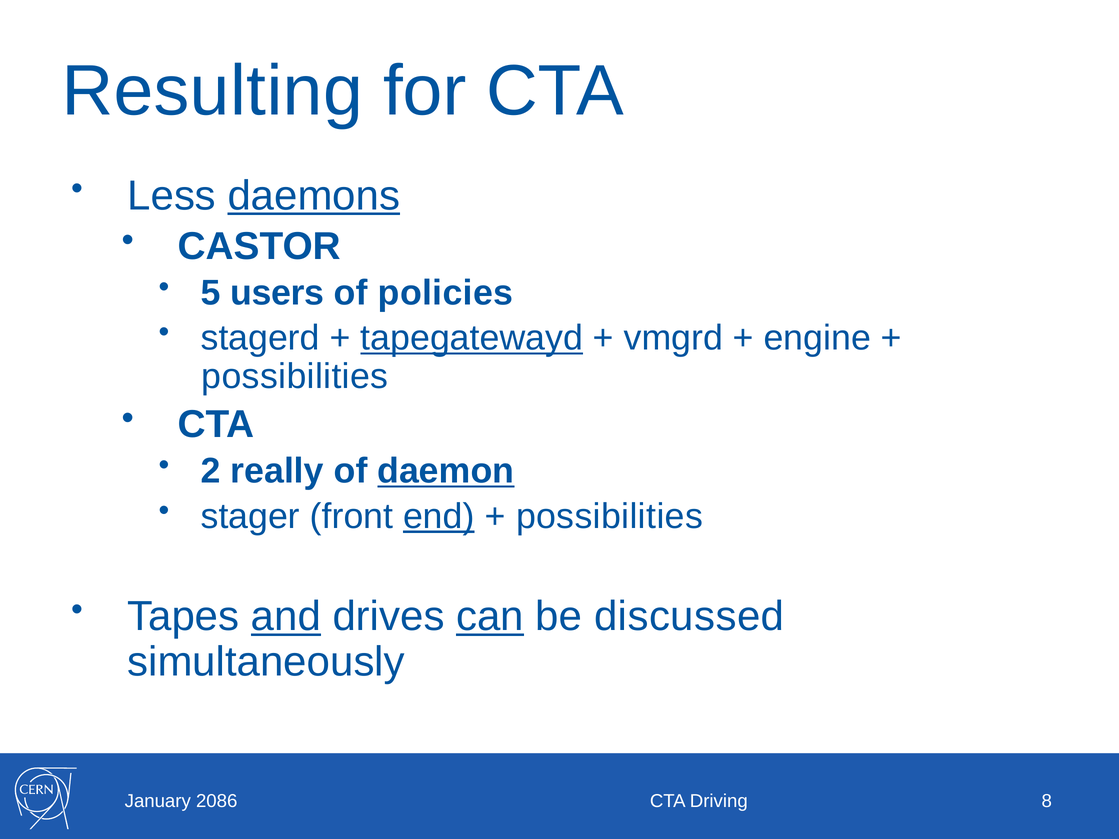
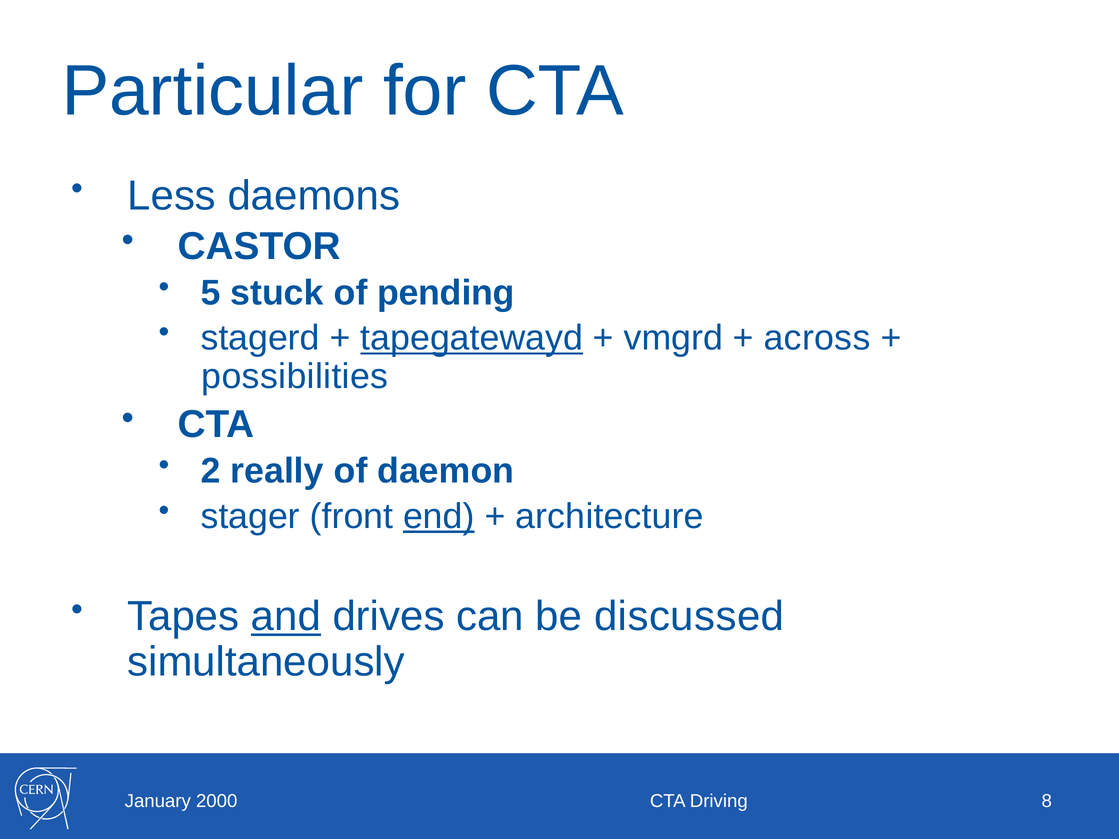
Resulting: Resulting -> Particular (212, 91)
daemons underline: present -> none (314, 196)
users: users -> stuck (277, 293)
policies: policies -> pending (446, 293)
engine: engine -> across (817, 338)
daemon underline: present -> none (446, 471)
possibilities: possibilities -> architecture (610, 517)
can underline: present -> none (490, 617)
2086: 2086 -> 2000 (217, 801)
